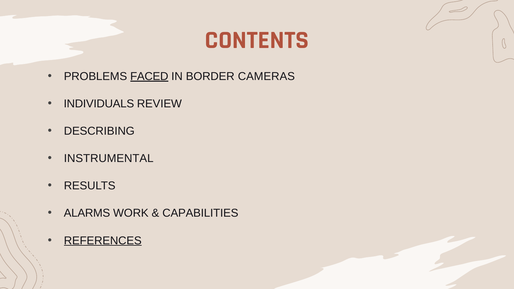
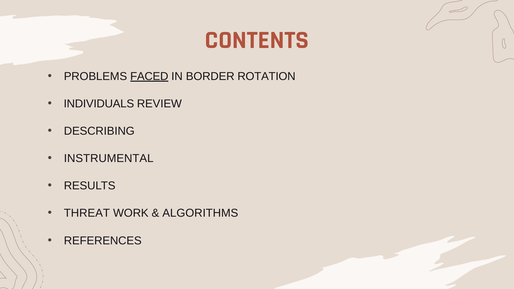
CAMERAS: CAMERAS -> ROTATION (266, 76)
ALARMS: ALARMS -> THREAT (87, 213)
CAPABILITIES: CAPABILITIES -> ALGORITHMS (200, 213)
REFERENCES underline: present -> none (103, 241)
